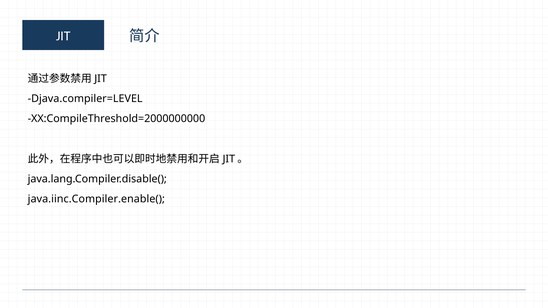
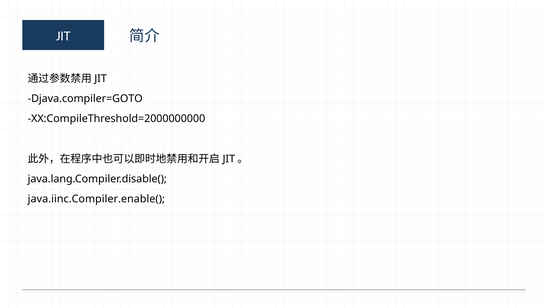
Djava.compiler=LEVEL: Djava.compiler=LEVEL -> Djava.compiler=GOTO (85, 99)
